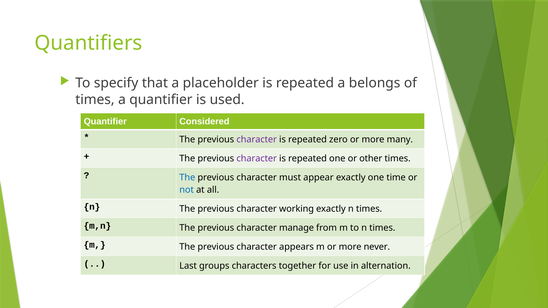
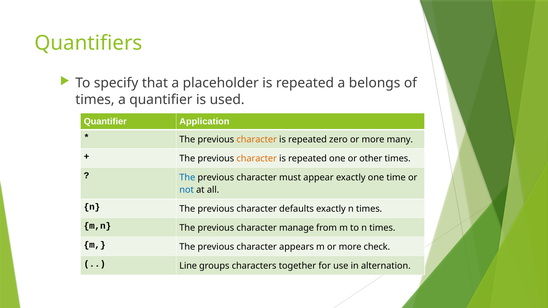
Considered: Considered -> Application (204, 122)
character colour: purple -> orange (257, 140)
character colour: purple -> orange (257, 159)
working: working -> defaults (297, 209)
never: never -> check (377, 247)
Last: Last -> Line (188, 266)
